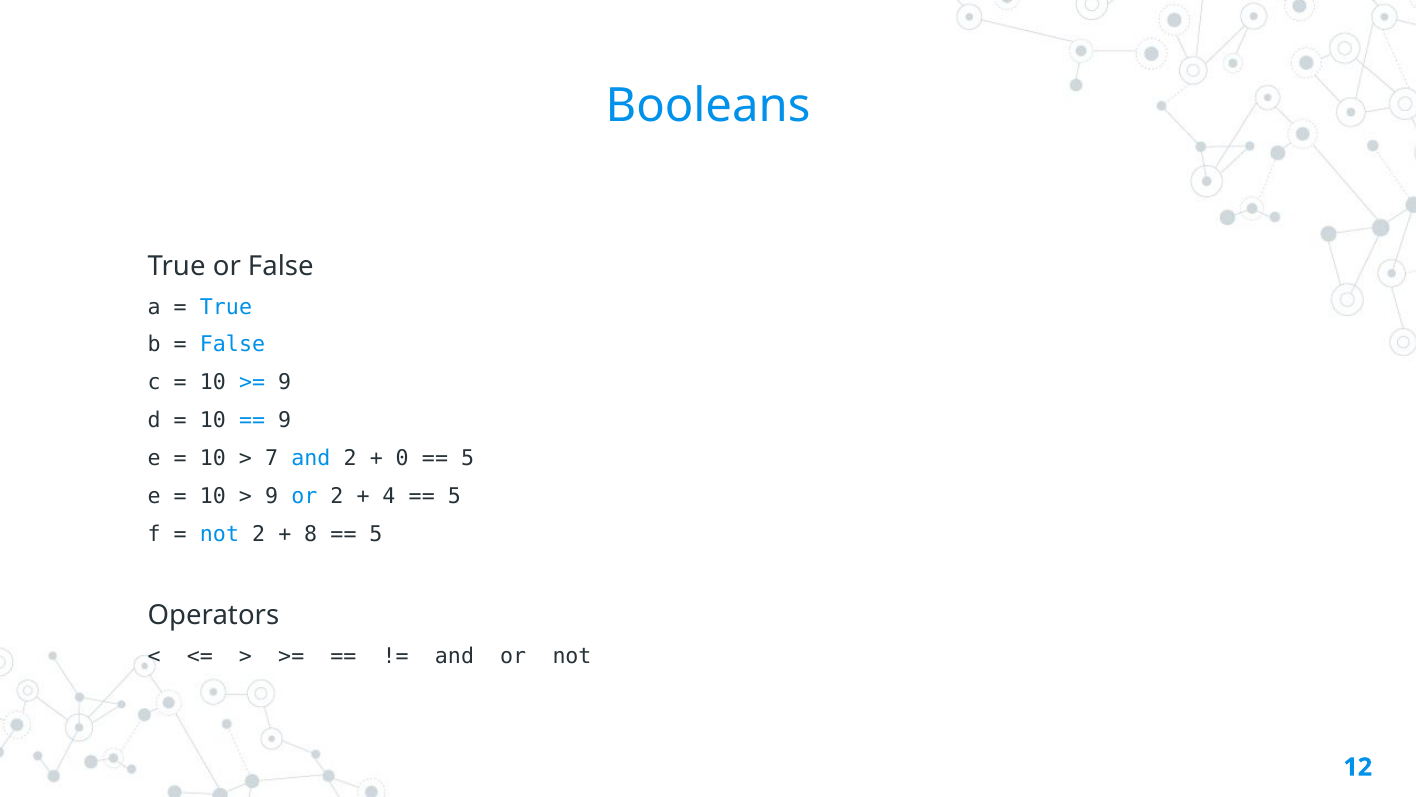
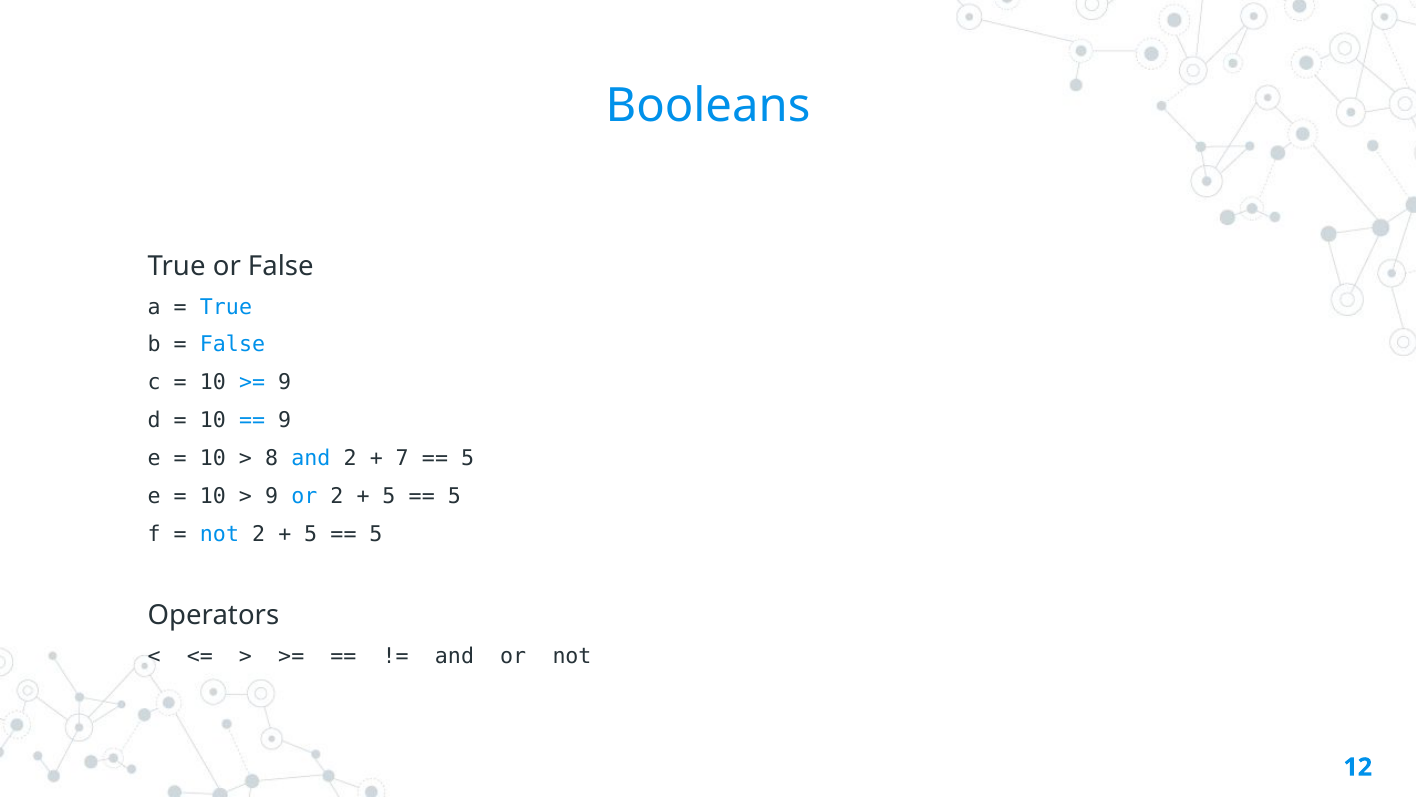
7: 7 -> 8 (272, 458)
0: 0 -> 7 (402, 458)
4: 4 -> 5 (389, 496)
8: 8 -> 5 (311, 534)
